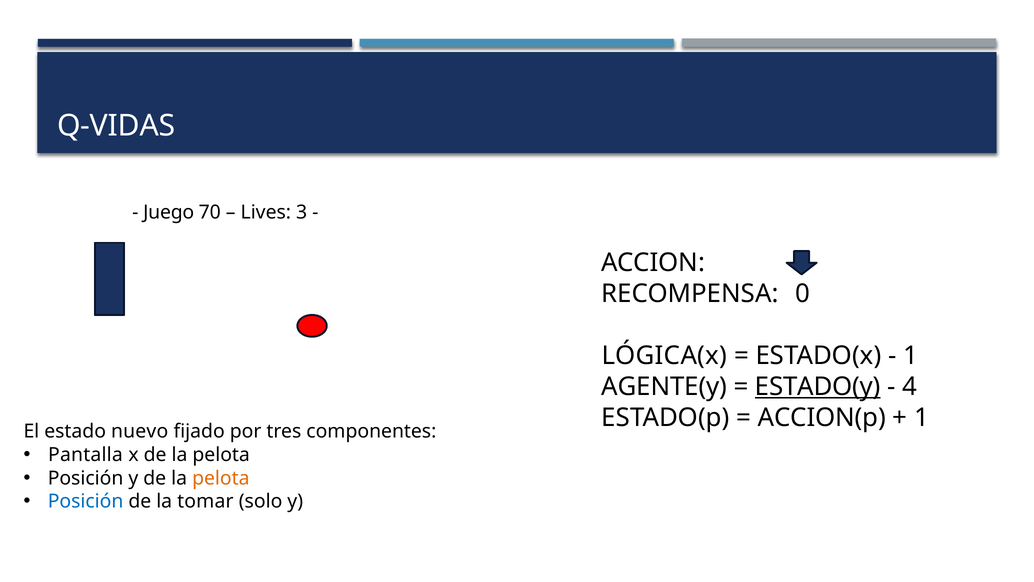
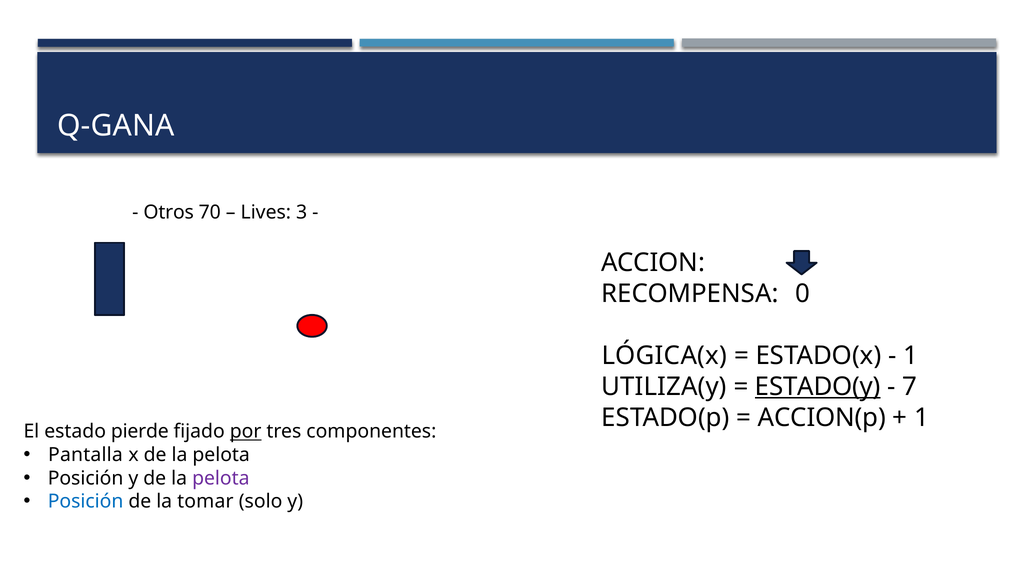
Q-VIDAS: Q-VIDAS -> Q-GANA (116, 126)
Juego: Juego -> Otros (169, 212)
AGENTE(y: AGENTE(y -> UTILIZA(y (664, 387)
4: 4 -> 7 (910, 387)
nuevo: nuevo -> pierde (140, 431)
por underline: none -> present (246, 431)
pelota colour: orange -> purple (221, 478)
